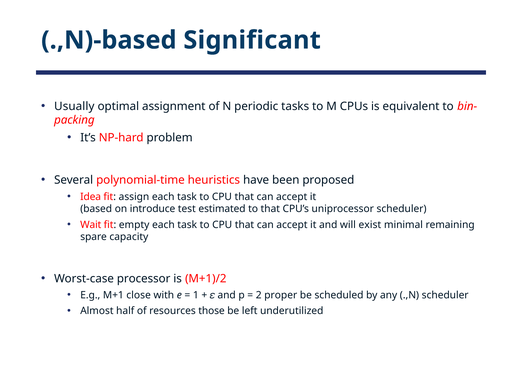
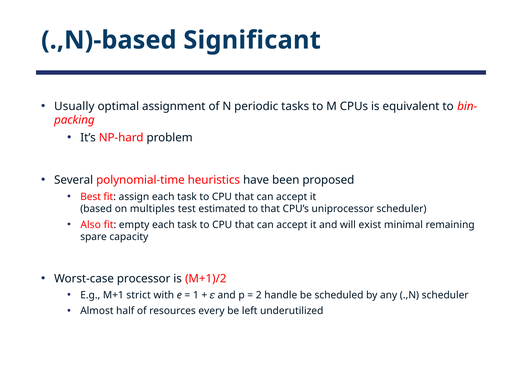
Idea: Idea -> Best (91, 196)
introduce: introduce -> multiples (152, 209)
Wait: Wait -> Also (91, 224)
close: close -> strict (139, 295)
proper: proper -> handle (281, 295)
those: those -> every (211, 311)
